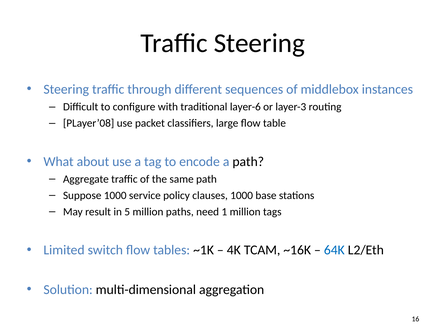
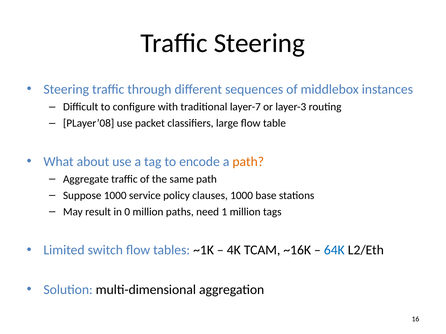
layer-6: layer-6 -> layer-7 (245, 107)
path colour: black -> orange (248, 162)
5: 5 -> 0 (127, 212)
